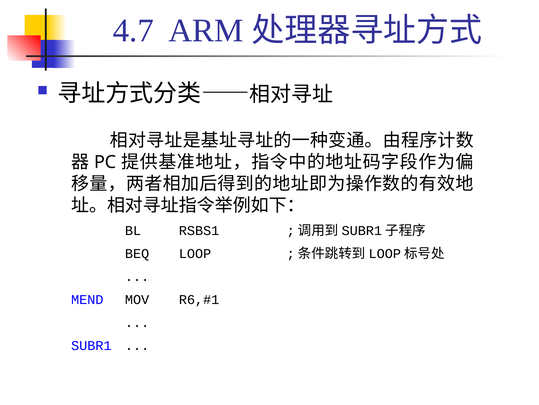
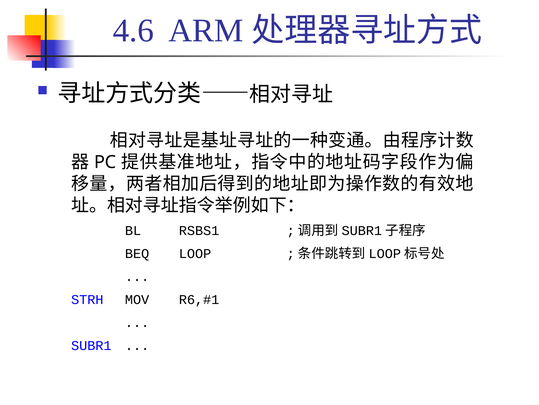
4.7: 4.7 -> 4.6 (133, 31)
MEND: MEND -> STRH (87, 299)
